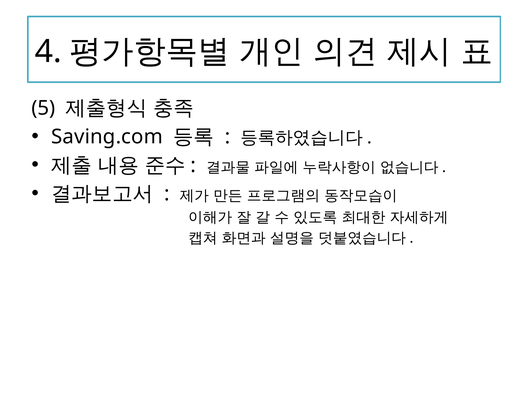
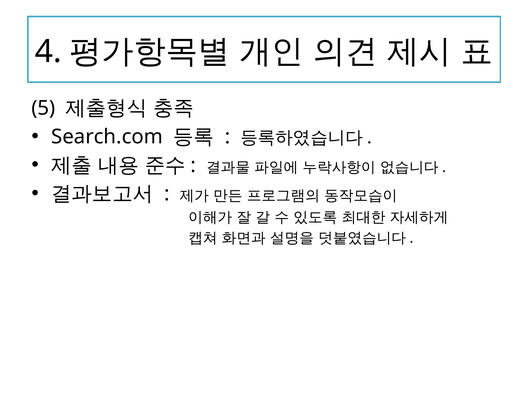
Saving.com: Saving.com -> Search.com (107, 137)
